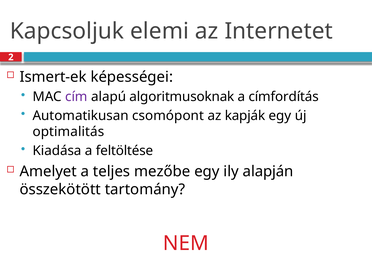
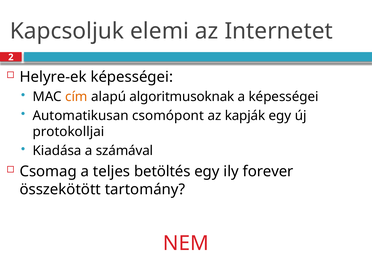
Ismert-ek: Ismert-ek -> Helyre-ek (53, 77)
cím colour: purple -> orange (76, 97)
a címfordítás: címfordítás -> képességei (284, 97)
optimalitás: optimalitás -> protokolljai (68, 132)
feltöltése: feltöltése -> számával (125, 151)
Amelyet: Amelyet -> Csomag (48, 172)
mezőbe: mezőbe -> betöltés (162, 172)
alapján: alapján -> forever (268, 172)
